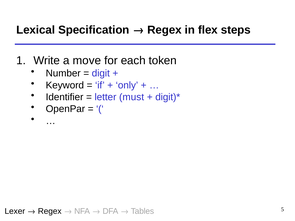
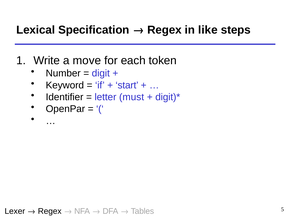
flex: flex -> like (208, 30)
only: only -> start (127, 85)
